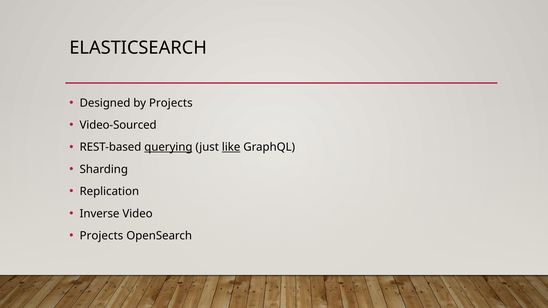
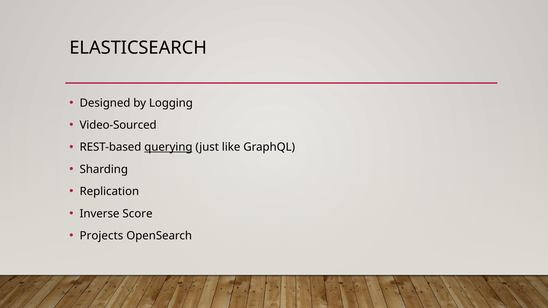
by Projects: Projects -> Logging (171, 103)
like underline: present -> none (231, 147)
Video: Video -> Score (137, 214)
